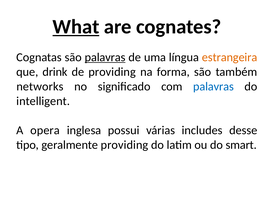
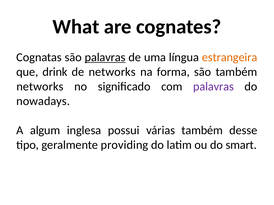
What underline: present -> none (76, 27)
de providing: providing -> networks (112, 72)
palavras colour: blue -> purple (214, 87)
intelligent: intelligent -> nowadays (43, 101)
opera: opera -> algum (45, 131)
várias includes: includes -> também (202, 131)
